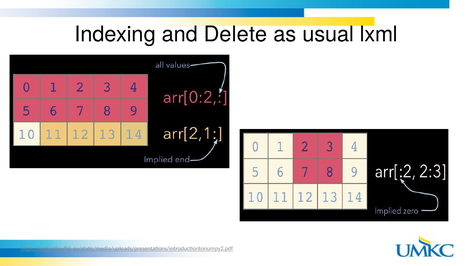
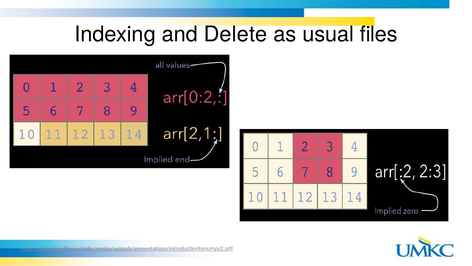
lxml: lxml -> files (379, 34)
